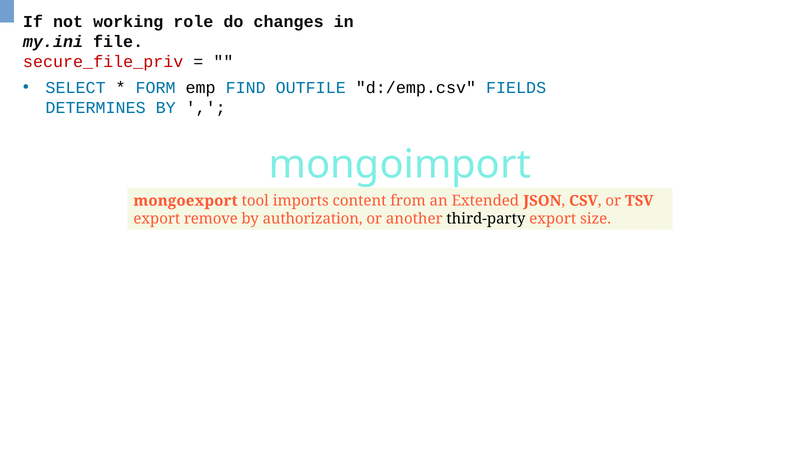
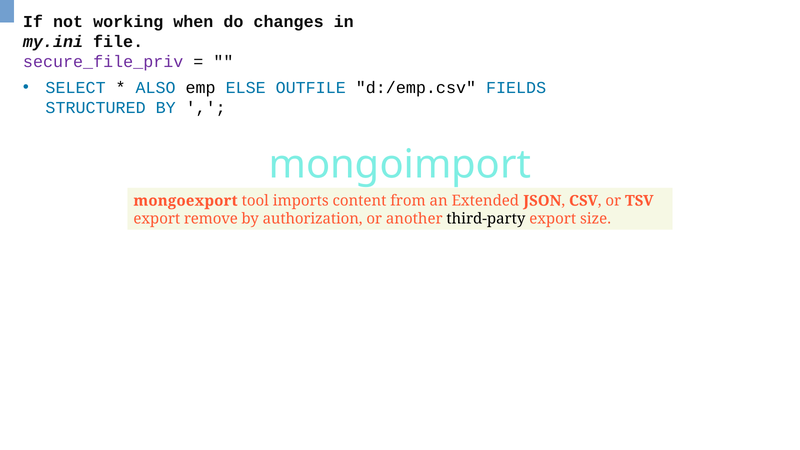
role: role -> when (193, 22)
secure_file_priv colour: red -> purple (103, 62)
FORM: FORM -> ALSO (156, 88)
FIND: FIND -> ELSE (246, 88)
DETERMINES: DETERMINES -> STRUCTURED (96, 108)
